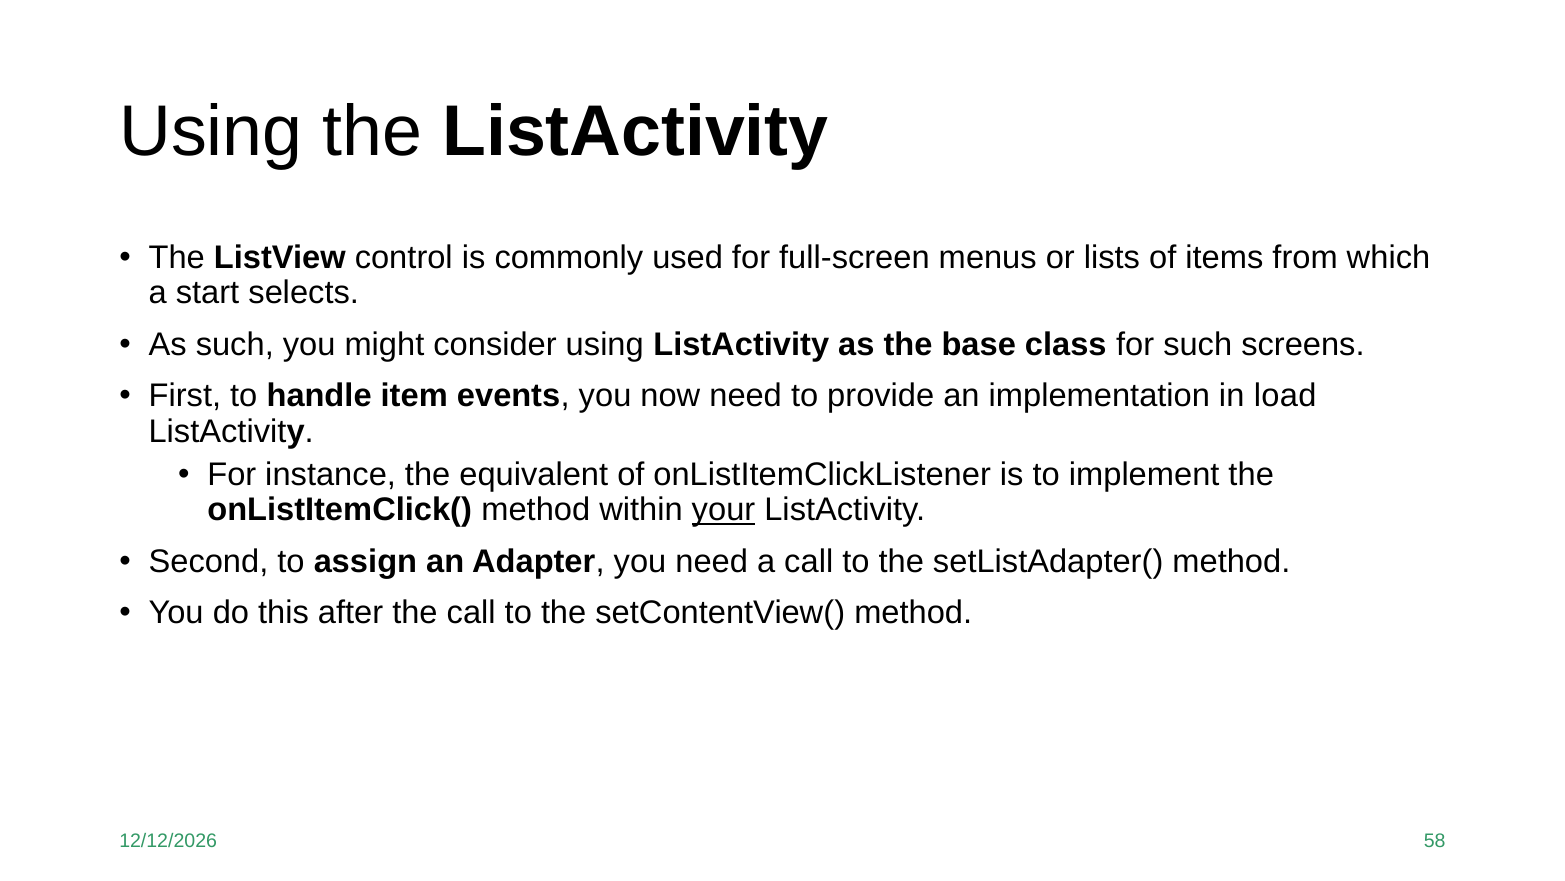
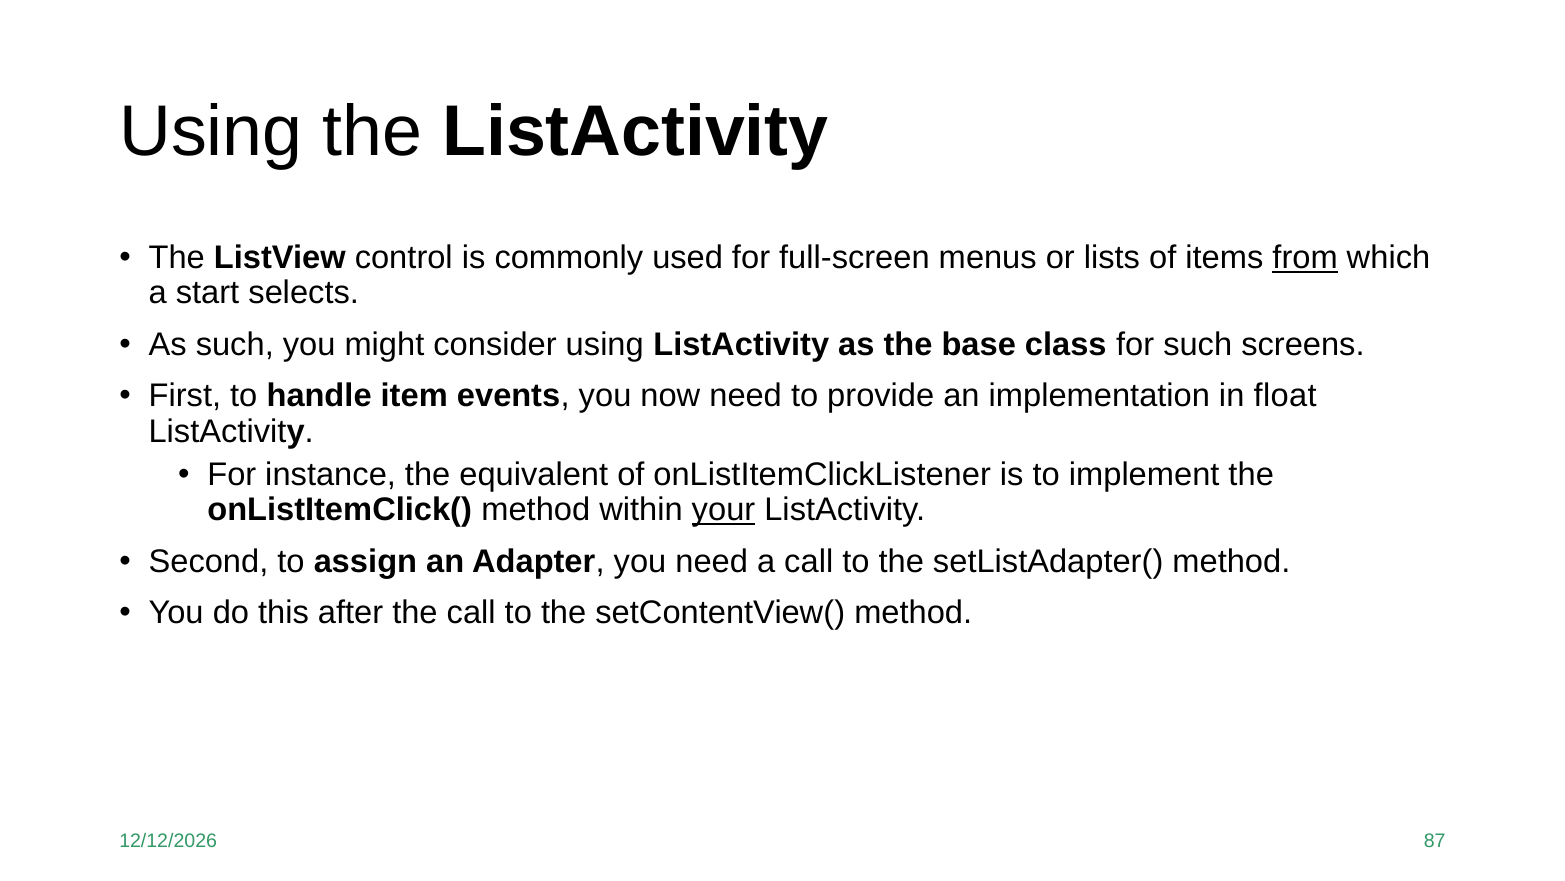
from underline: none -> present (1305, 258)
load: load -> float (1285, 396)
58: 58 -> 87 (1435, 841)
